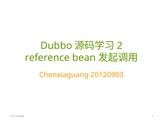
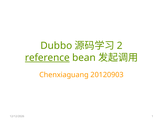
reference underline: none -> present (47, 58)
